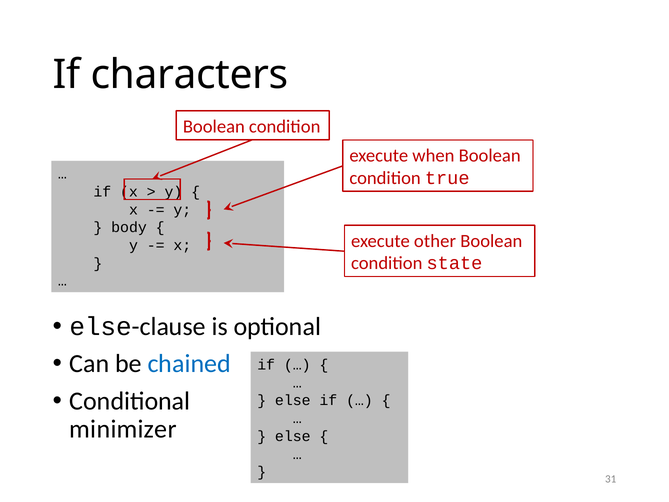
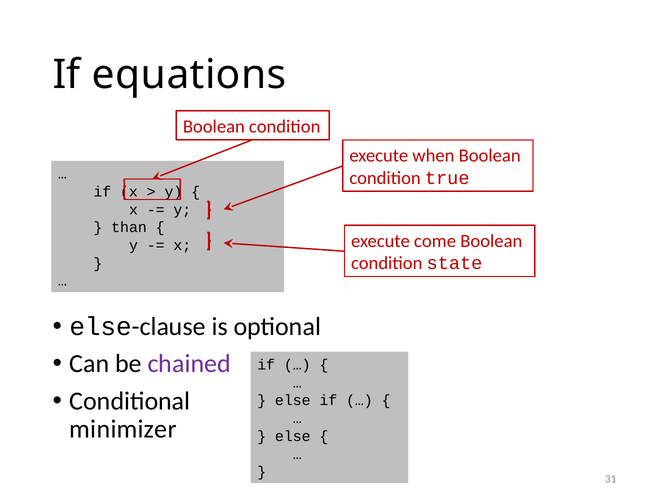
characters: characters -> equations (189, 75)
body: body -> than (129, 227)
other: other -> come (435, 241)
chained colour: blue -> purple (189, 364)
